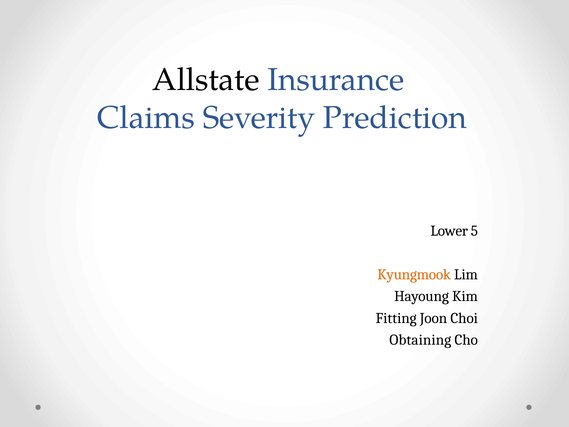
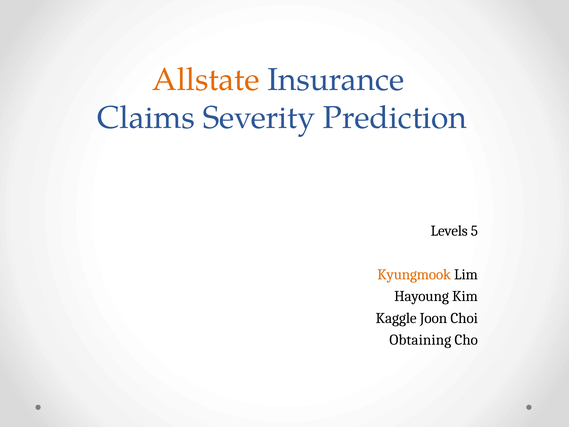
Allstate colour: black -> orange (206, 80)
Lower: Lower -> Levels (449, 231)
Fitting: Fitting -> Kaggle (396, 318)
